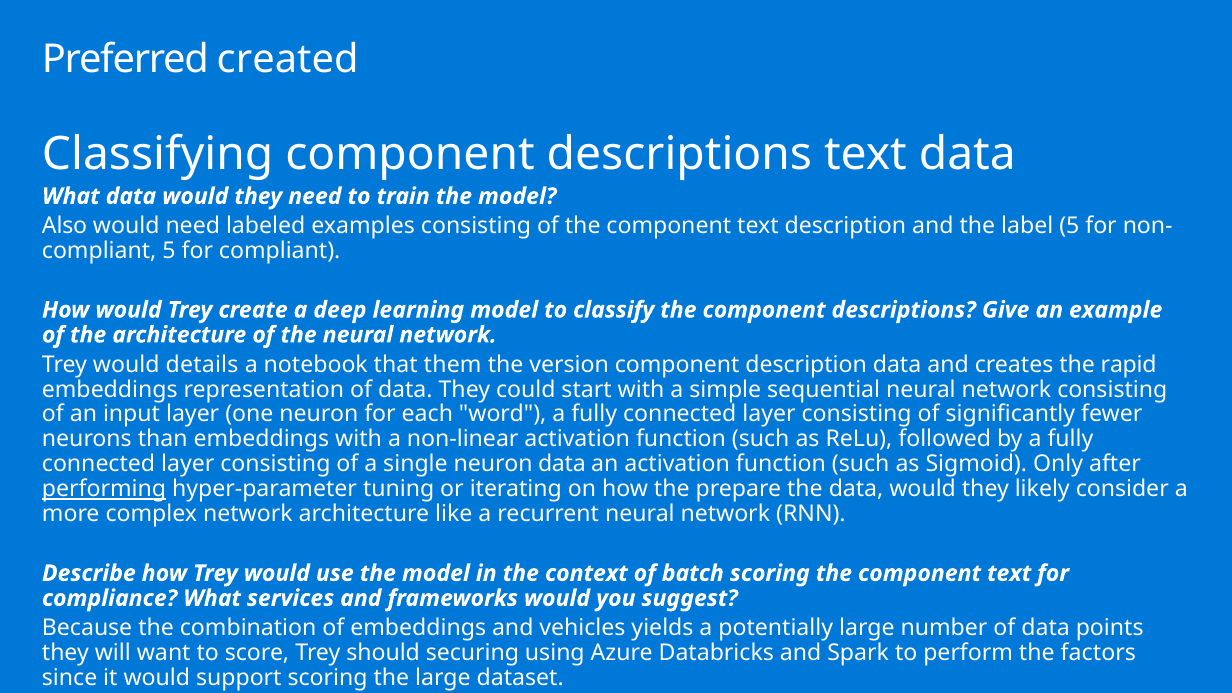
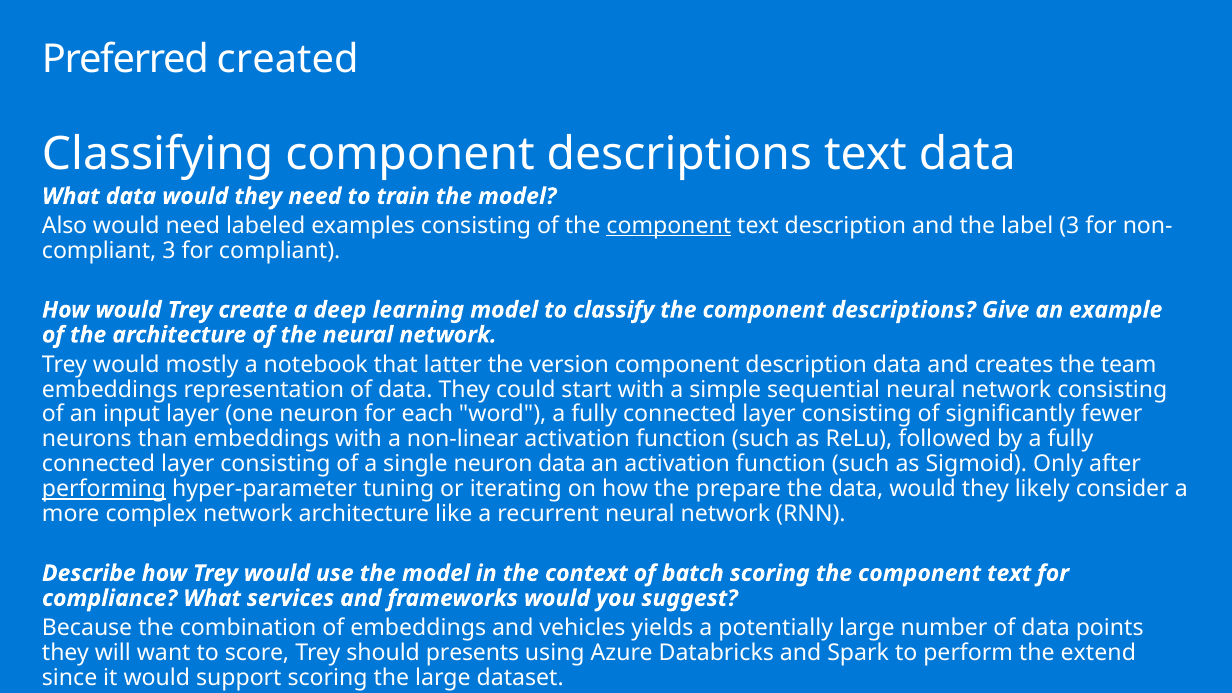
component underline: none -> present (669, 226)
label 5: 5 -> 3 (1069, 226)
compliant 5: 5 -> 3 (169, 251)
details: details -> mostly (202, 364)
them: them -> latter (453, 364)
rapid: rapid -> team (1129, 364)
securing: securing -> presents (473, 653)
factors: factors -> extend (1098, 653)
